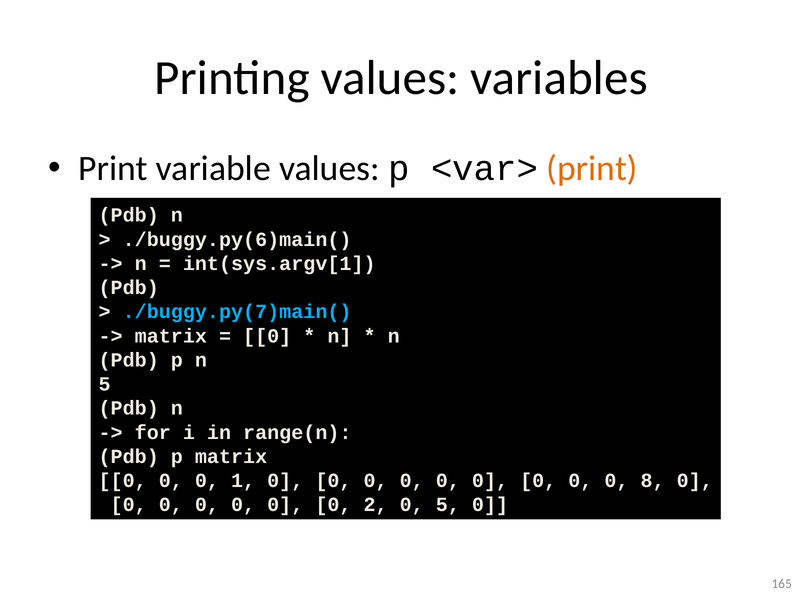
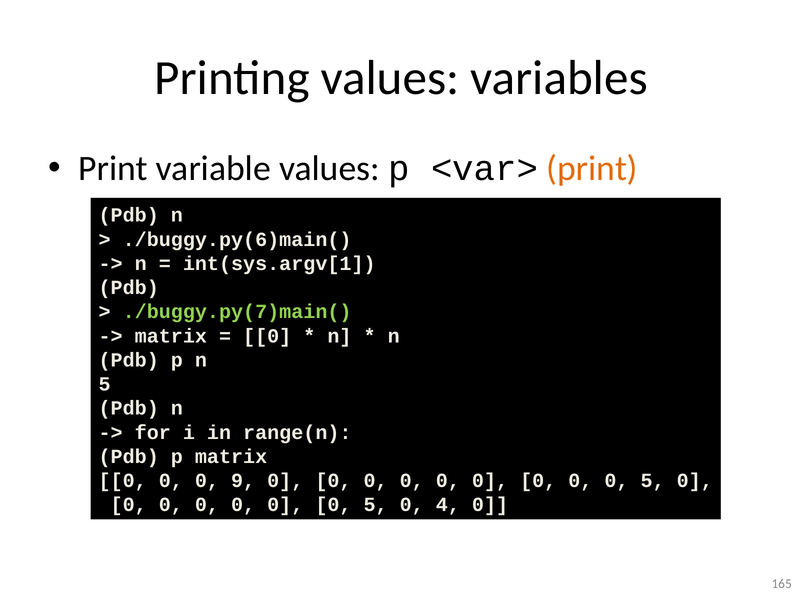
./buggy.py(7)main( colour: light blue -> light green (237, 311)
1: 1 -> 9 (243, 480)
8: 8 -> 5 (653, 480)
2: 2 -> 5 (376, 504)
0 5: 5 -> 4 (448, 504)
